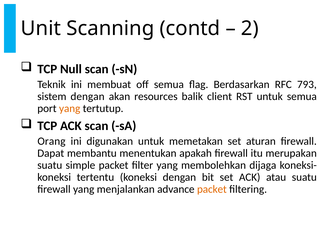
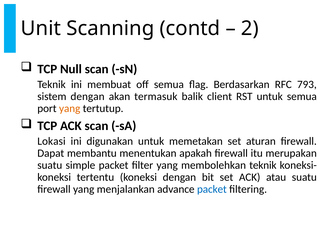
resources: resources -> termasuk (156, 96)
Orang: Orang -> Lokasi (51, 141)
membolehkan dijaga: dijaga -> teknik (263, 165)
packet colour: orange -> blue (212, 189)
